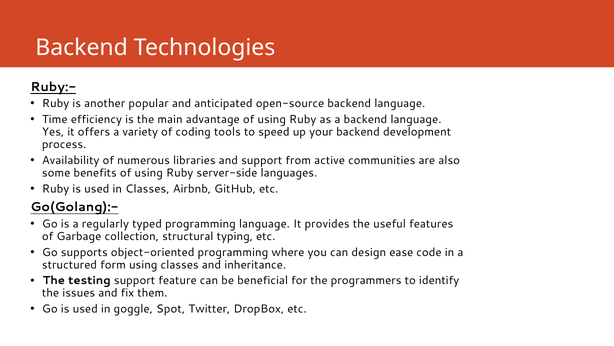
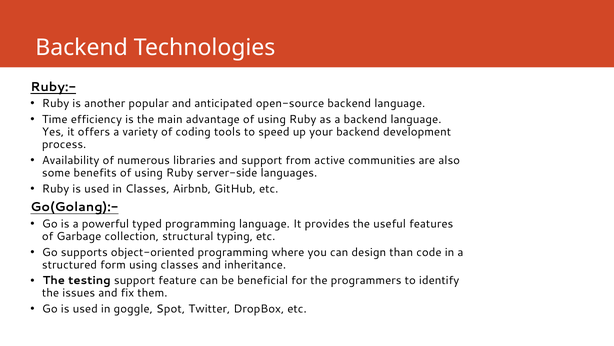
regularly: regularly -> powerful (105, 223)
ease: ease -> than (401, 252)
